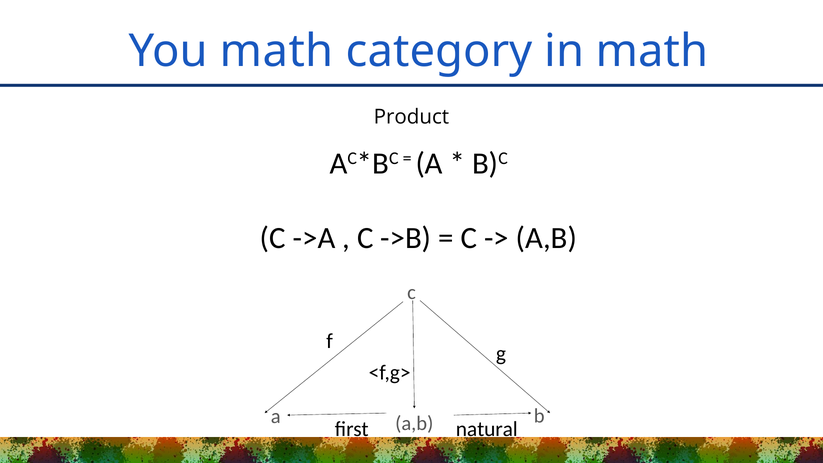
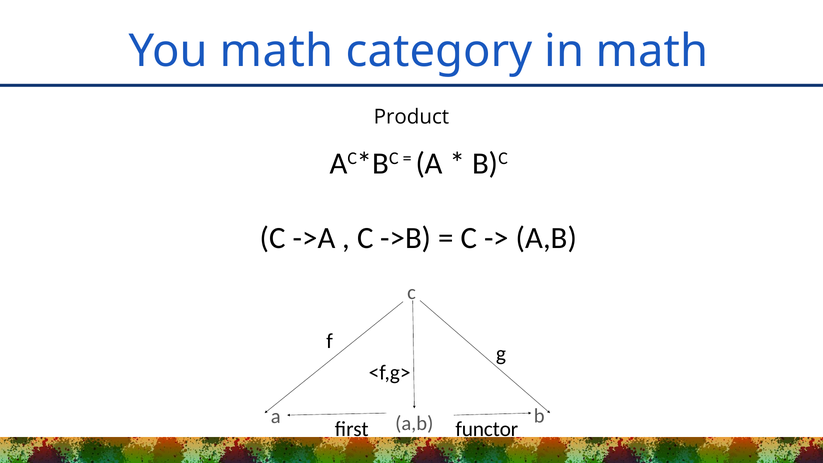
natural: natural -> functor (487, 429)
